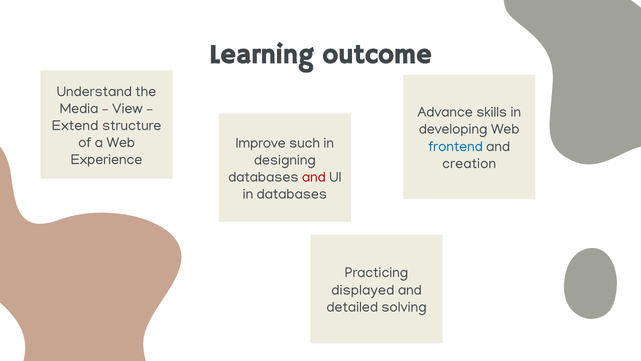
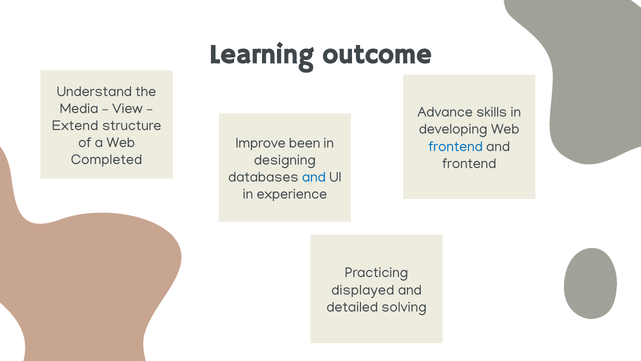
such: such -> been (305, 143)
Experience: Experience -> Completed (106, 160)
creation: creation -> frontend (469, 163)
and colour: red -> blue (314, 177)
in databases: databases -> experience (292, 194)
